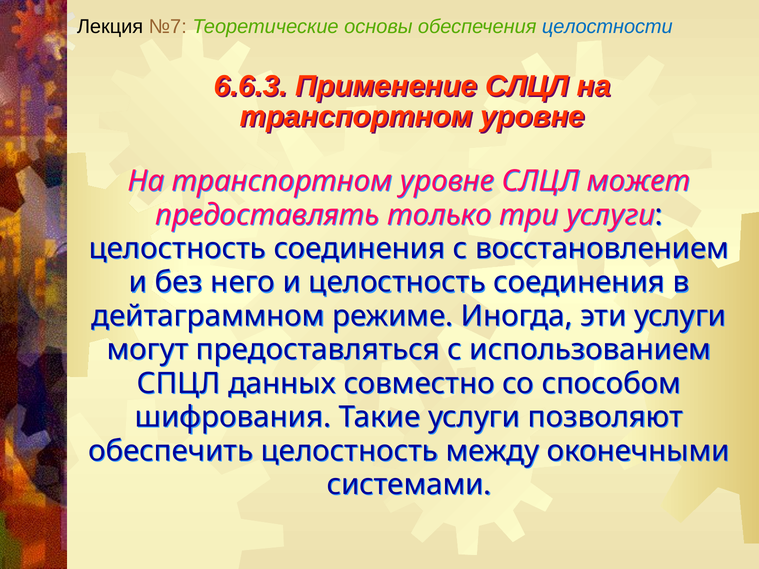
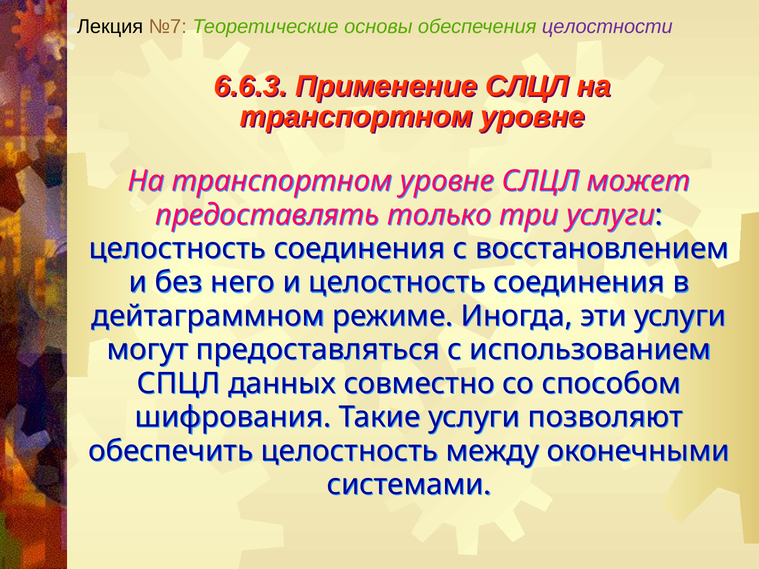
целостности colour: blue -> purple (607, 27)
